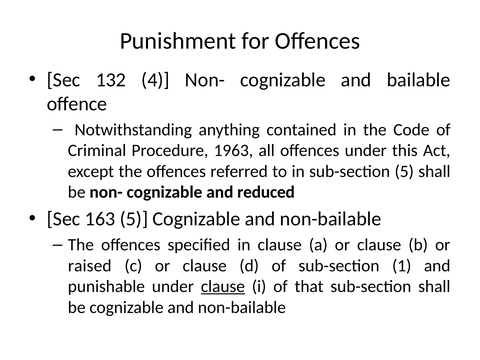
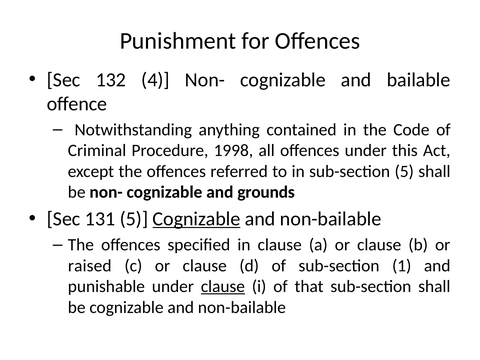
1963: 1963 -> 1998 (233, 151)
reduced: reduced -> grounds (266, 192)
163: 163 -> 131 (100, 219)
Cognizable underline: none -> present (197, 219)
